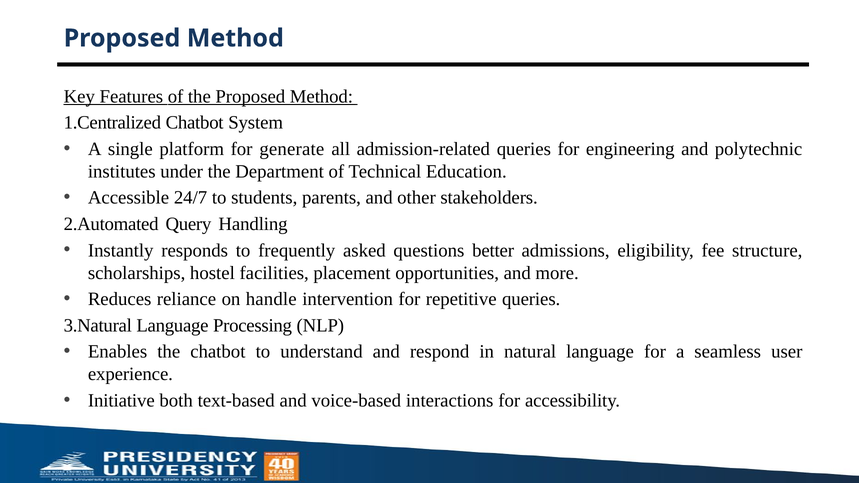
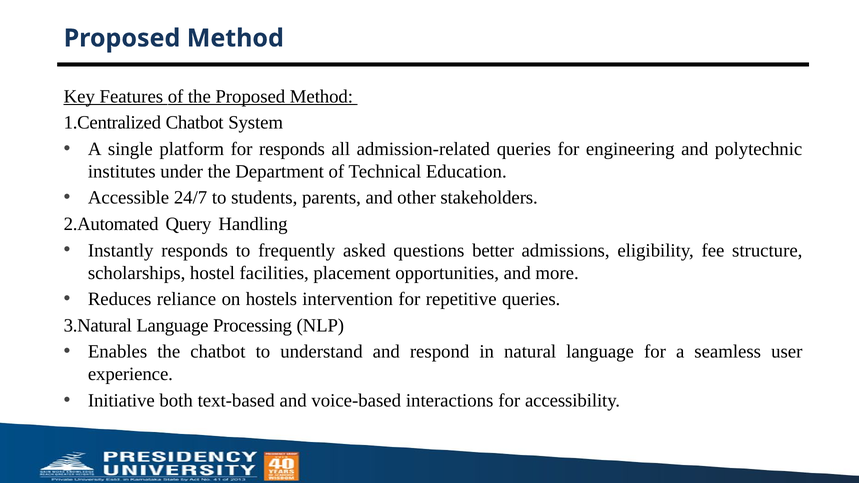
for generate: generate -> responds (292, 149)
handle: handle -> hostels (271, 299)
